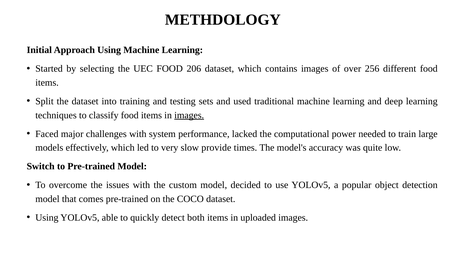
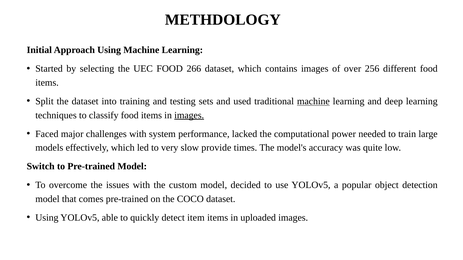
206: 206 -> 266 (194, 69)
machine underline: none -> present (313, 101)
both: both -> item (196, 218)
